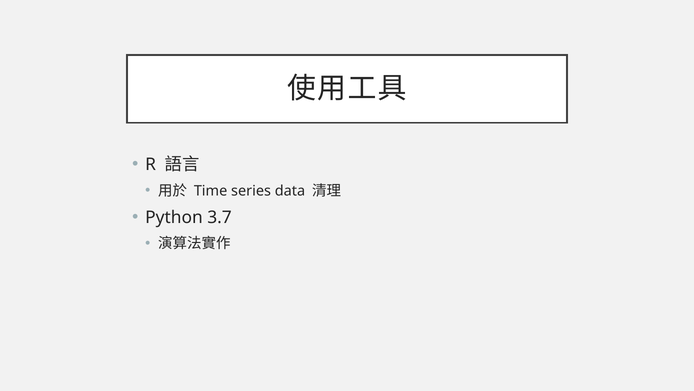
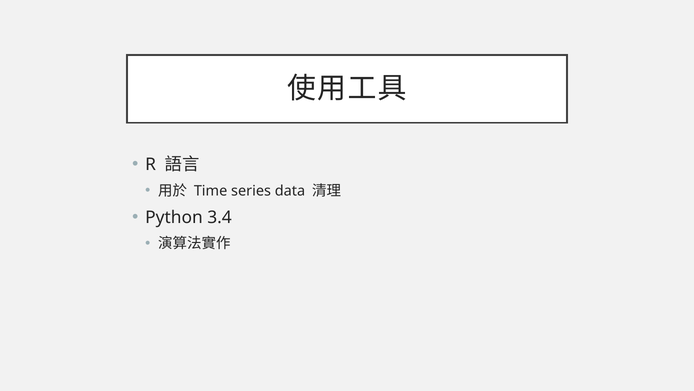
3.7: 3.7 -> 3.4 (219, 217)
